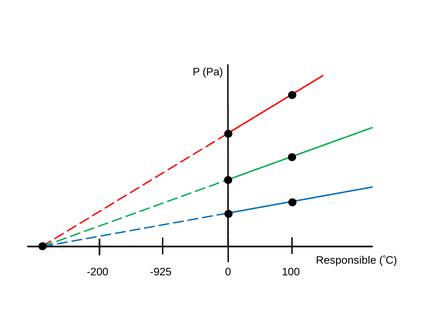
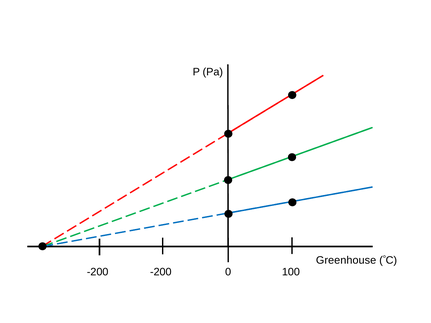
Responsible: Responsible -> Greenhouse (346, 260)
-925: -925 -> -200 (161, 272)
